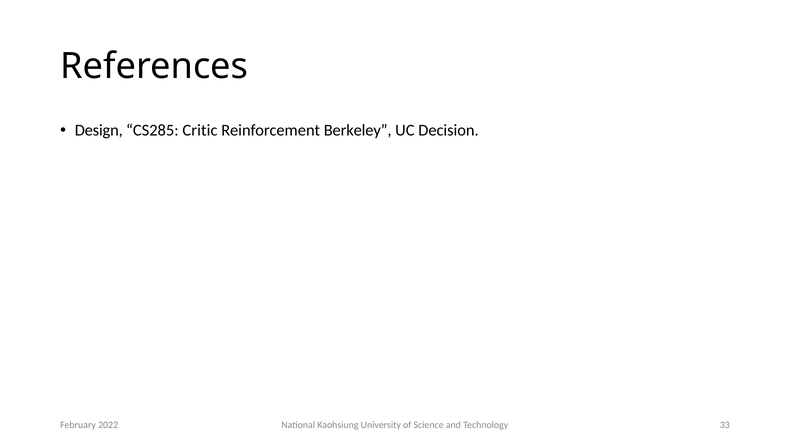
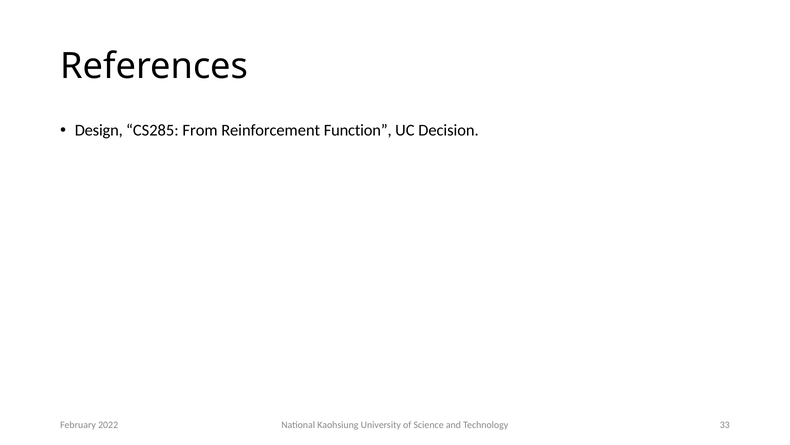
Critic: Critic -> From (200, 130)
Berkeley: Berkeley -> Function (358, 130)
